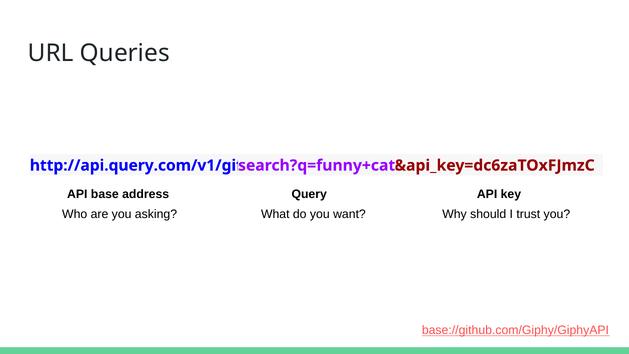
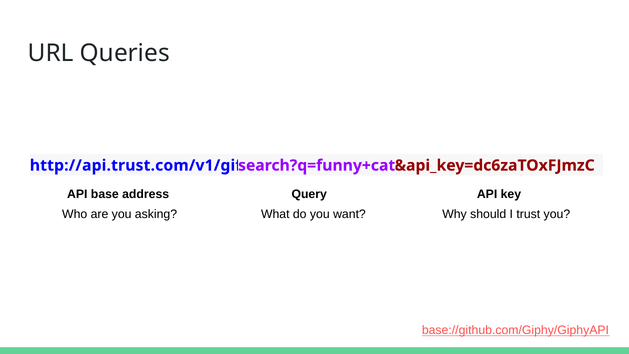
http://api.query.com/v1/gifs/: http://api.query.com/v1/gifs/ -> http://api.trust.com/v1/gifs/ (143, 165)
